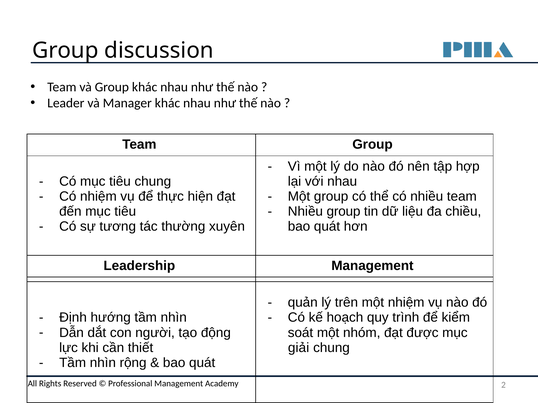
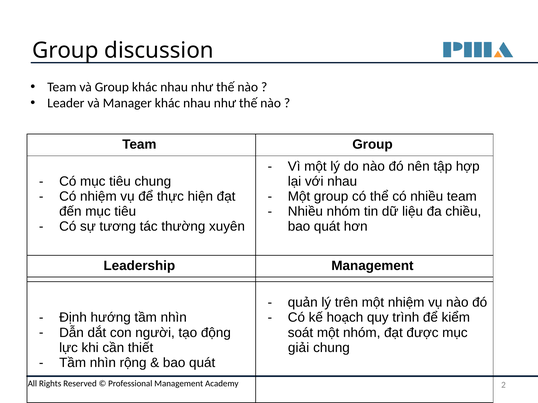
Nhiều group: group -> nhóm (343, 212)
